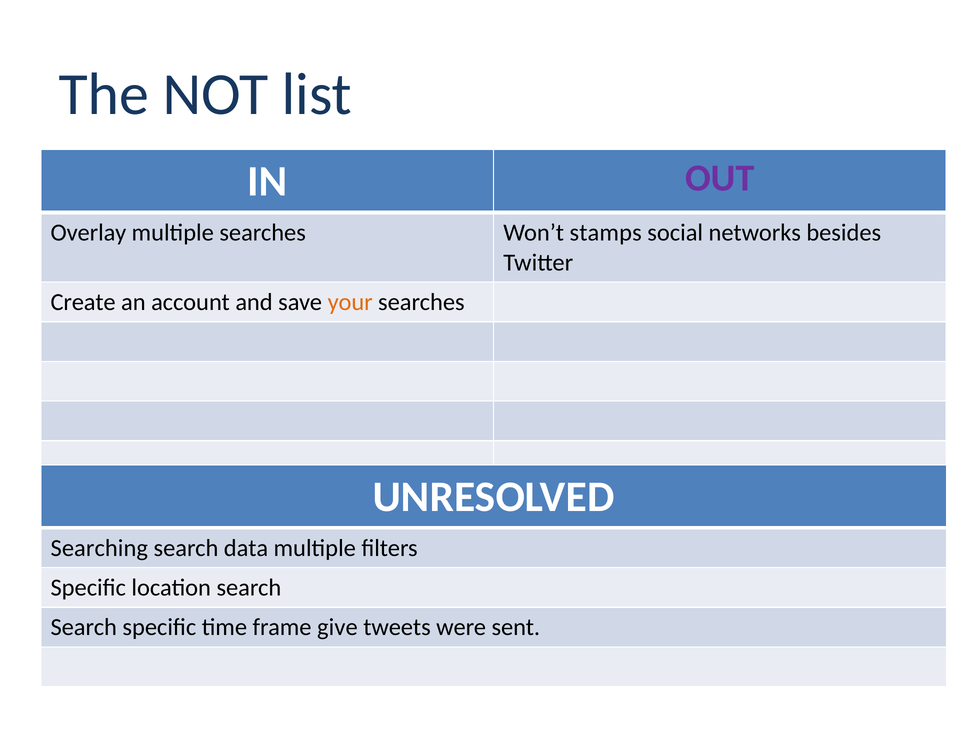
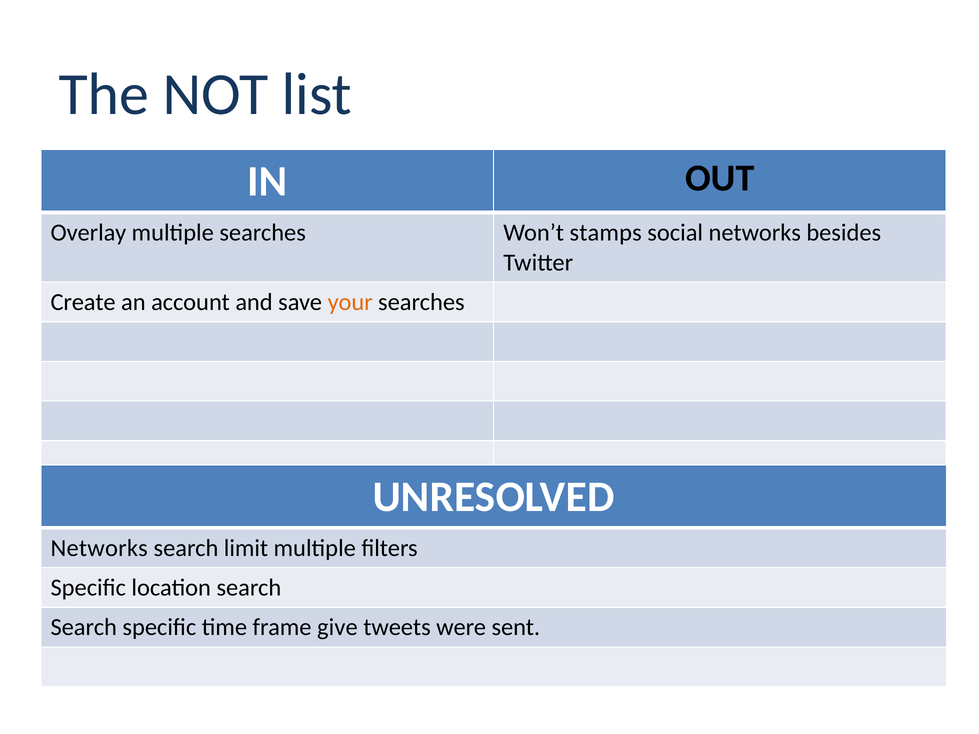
OUT colour: purple -> black (720, 178)
Searching: Searching -> Networks (99, 548)
data: data -> limit (246, 548)
